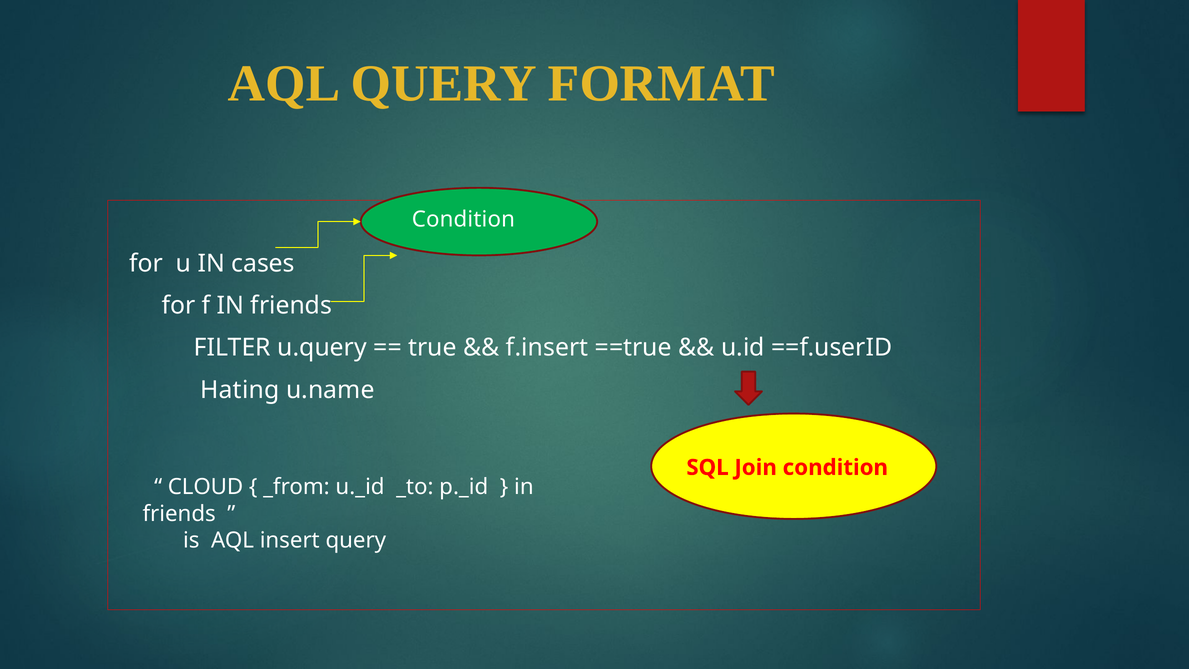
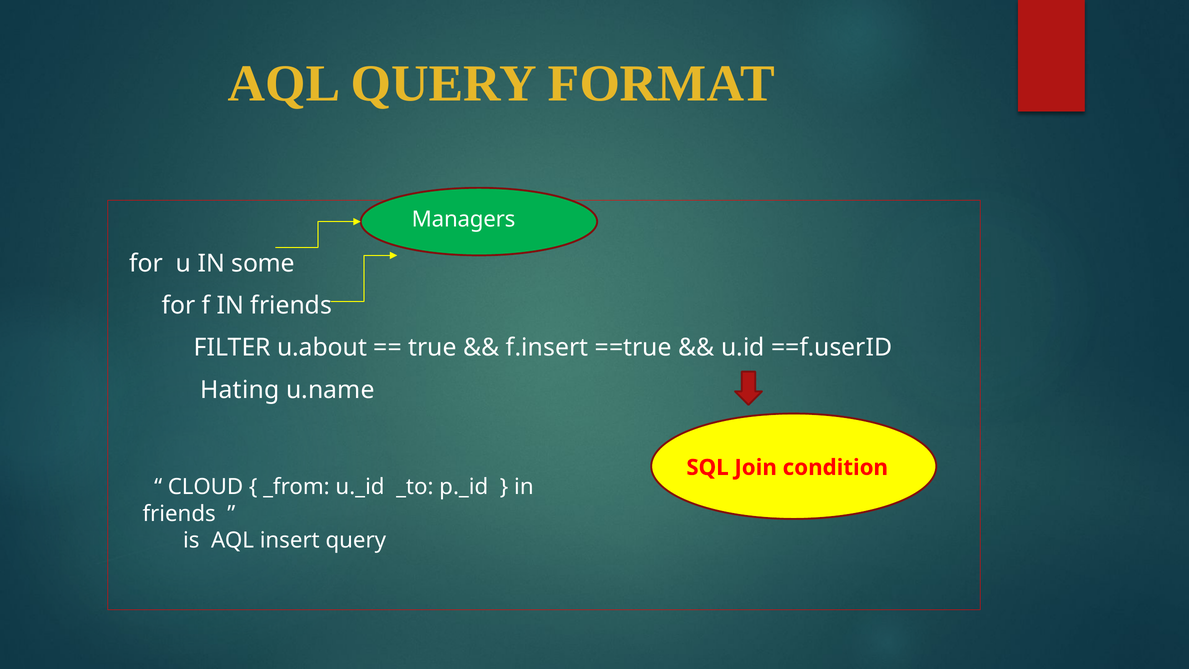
Condition: Condition -> Managers (464, 220)
cases: cases -> some (263, 263)
u.query: u.query -> u.about (322, 348)
